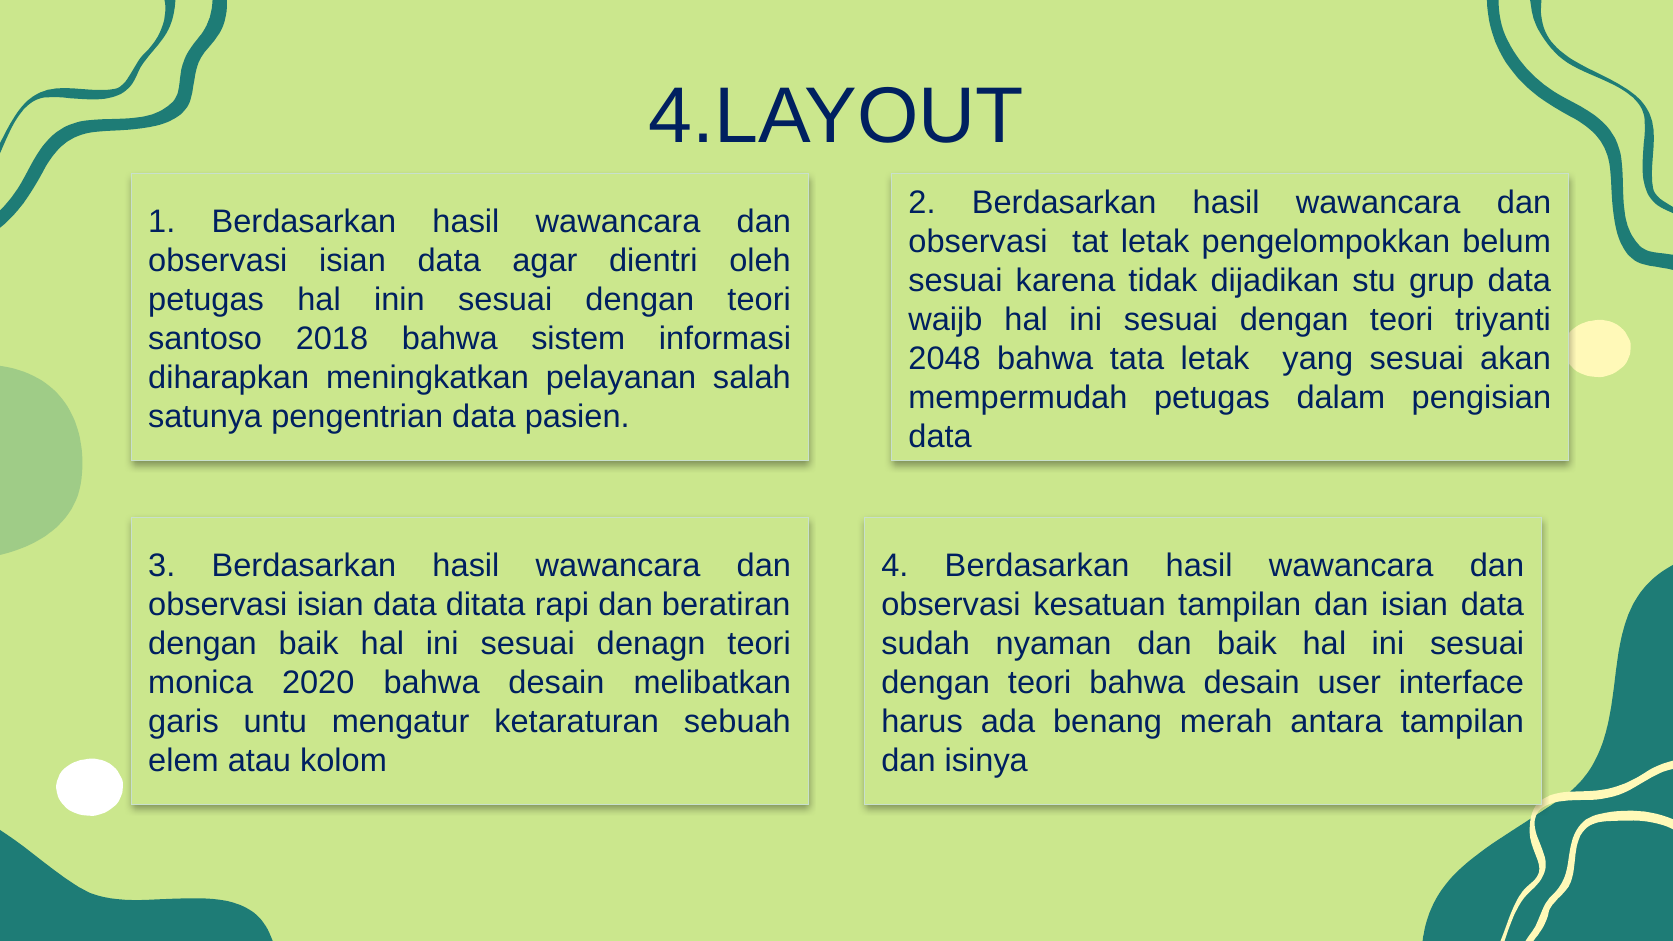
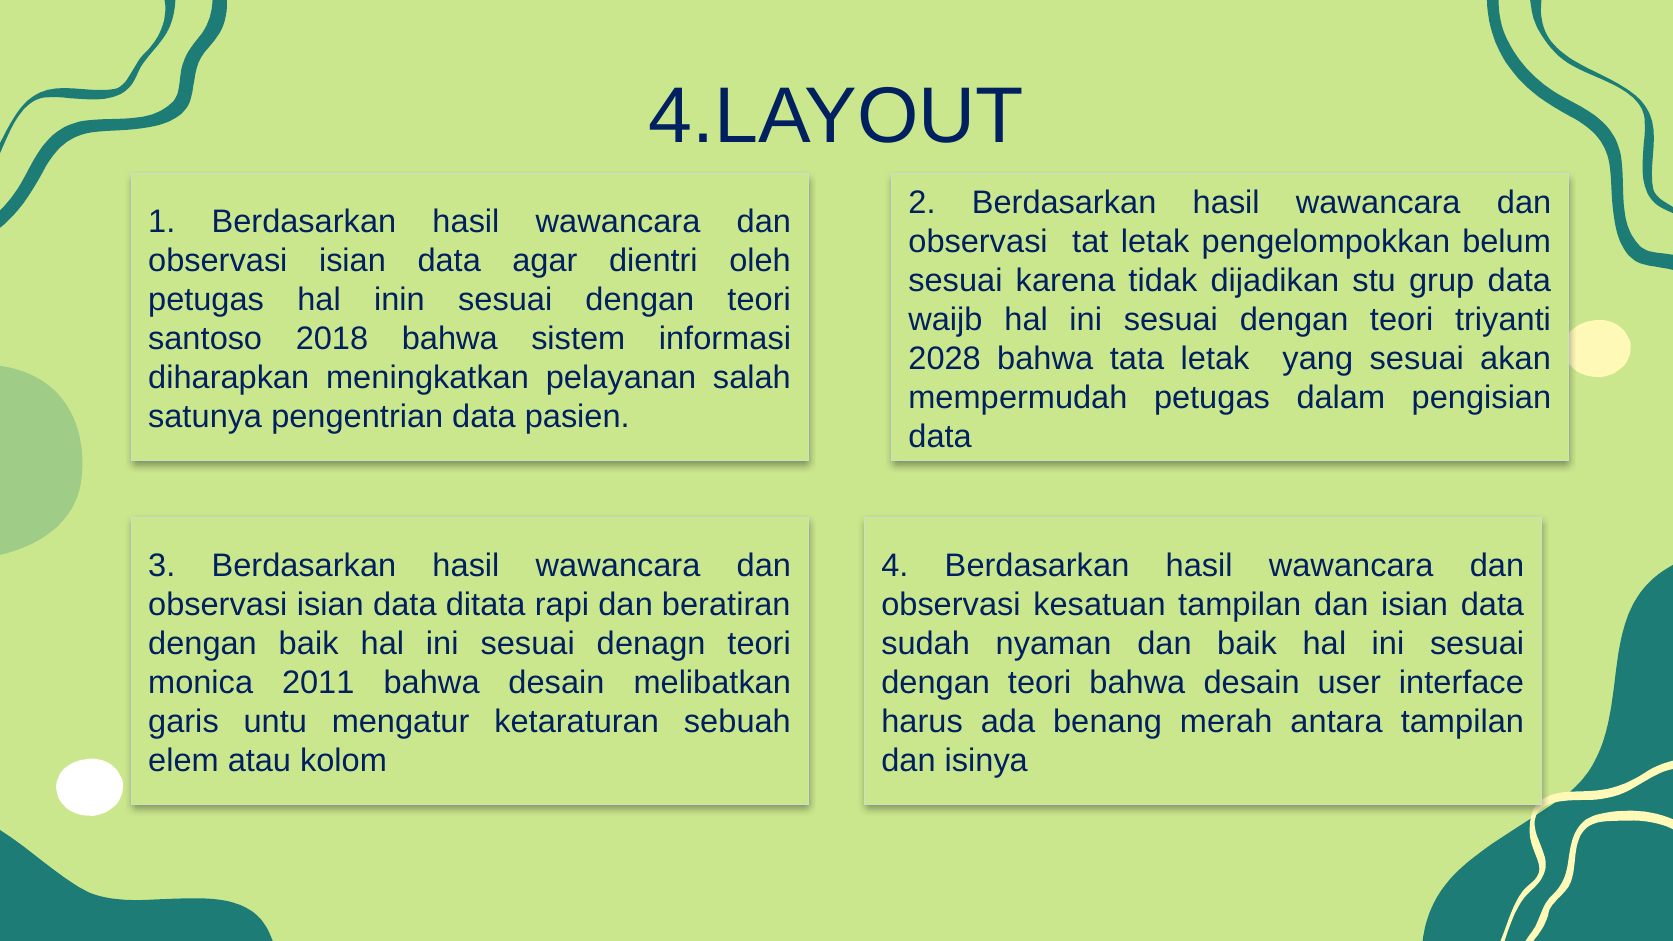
2048: 2048 -> 2028 (945, 359)
2020: 2020 -> 2011 (318, 683)
